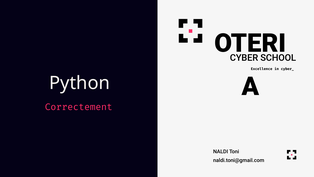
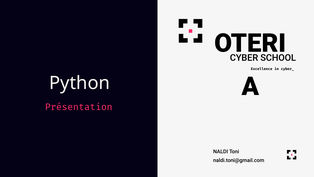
Correctement: Correctement -> Présentation (79, 107)
